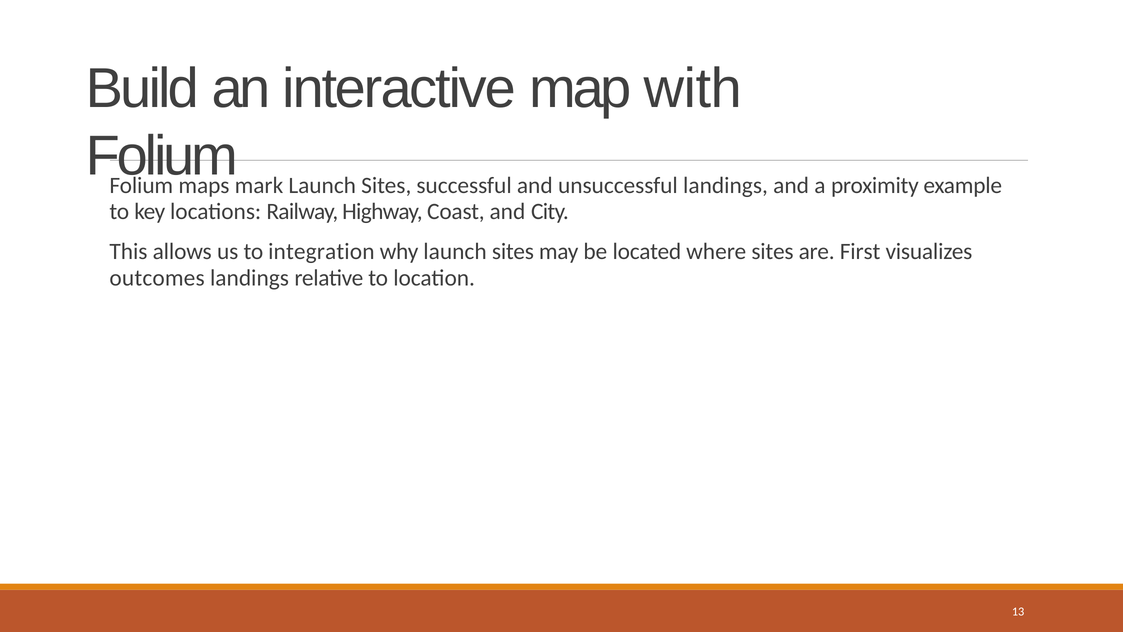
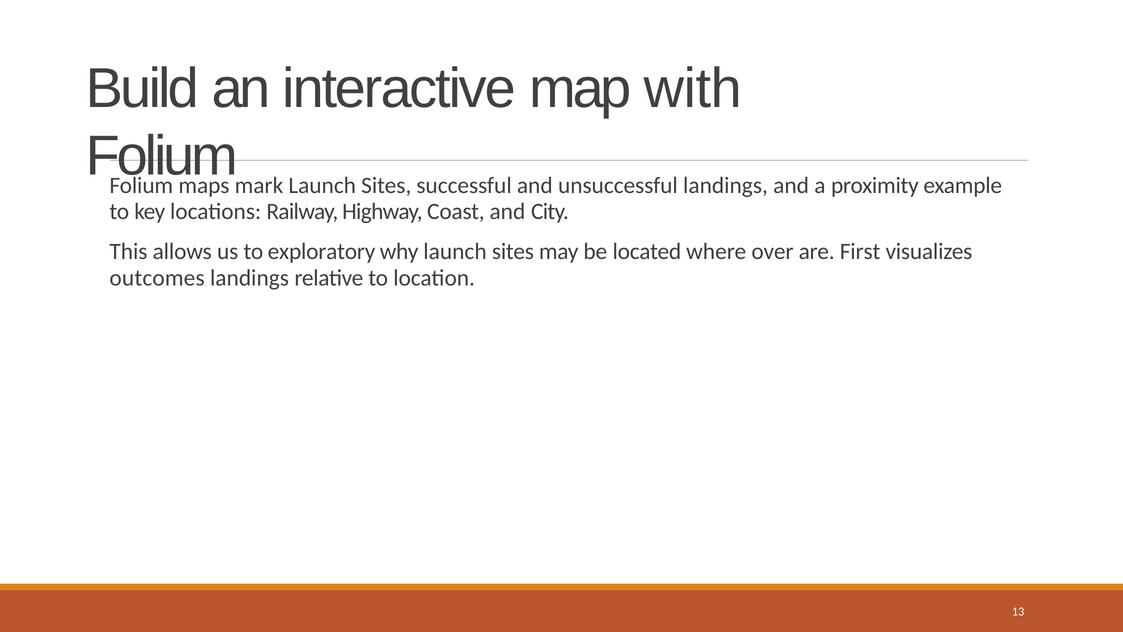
integration: integration -> exploratory (322, 251)
where sites: sites -> over (772, 251)
